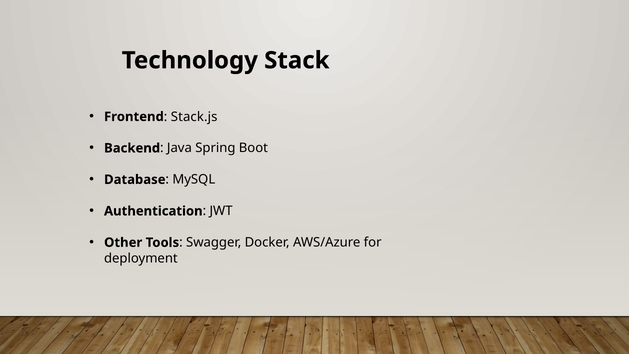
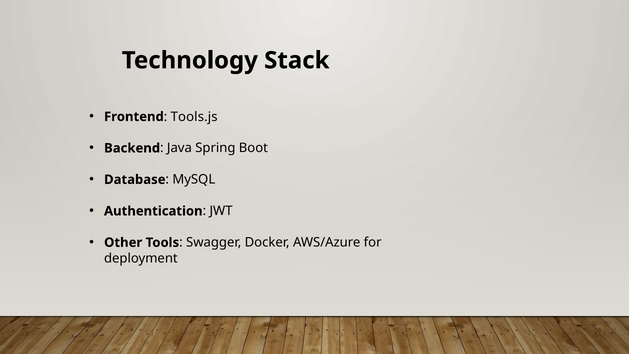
Stack.js: Stack.js -> Tools.js (194, 117)
